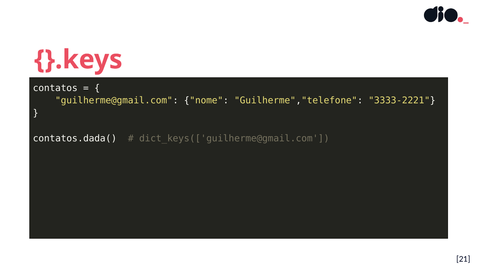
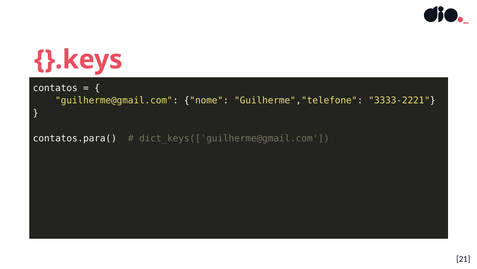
contatos.dada(: contatos.dada( -> contatos.para( (75, 138)
